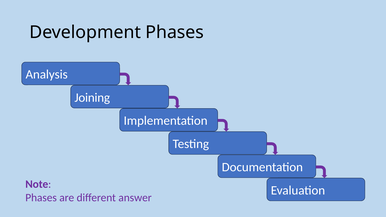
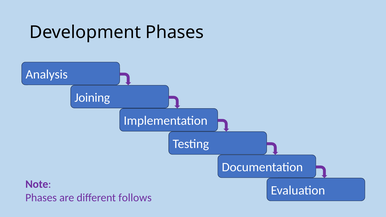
answer: answer -> follows (135, 198)
